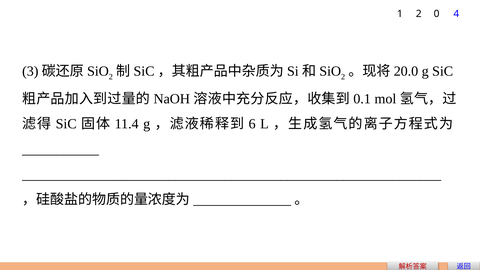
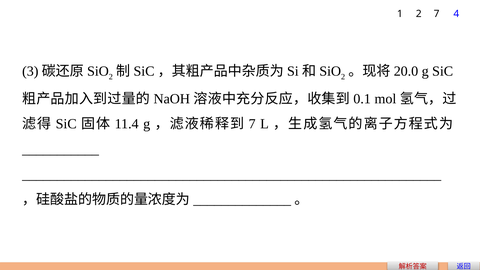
2 0: 0 -> 7 (437, 14)
6: 6 -> 7 (252, 124)
